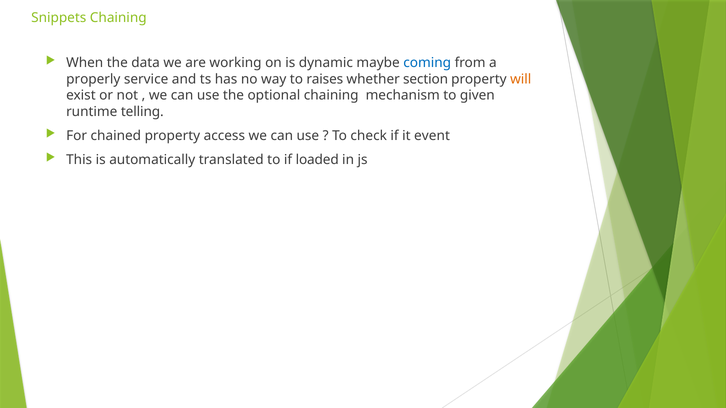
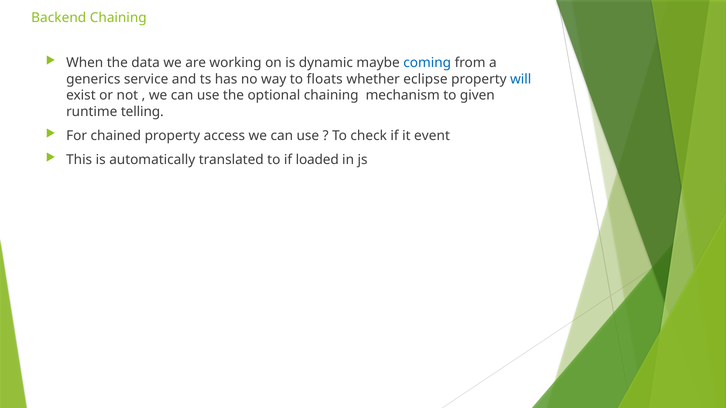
Snippets: Snippets -> Backend (59, 18)
properly: properly -> generics (93, 79)
raises: raises -> floats (325, 79)
section: section -> eclipse (425, 79)
will colour: orange -> blue (521, 79)
